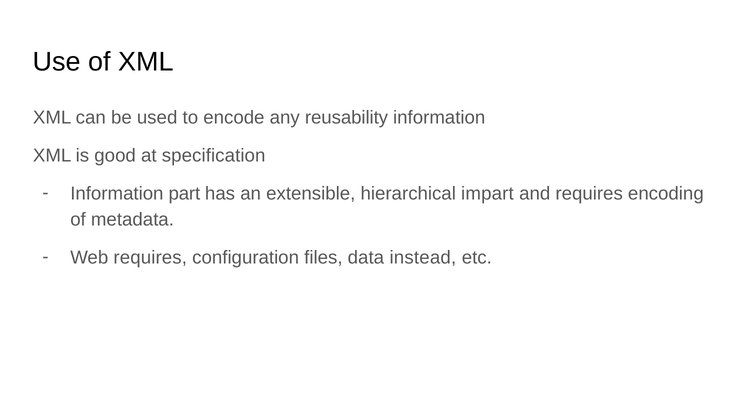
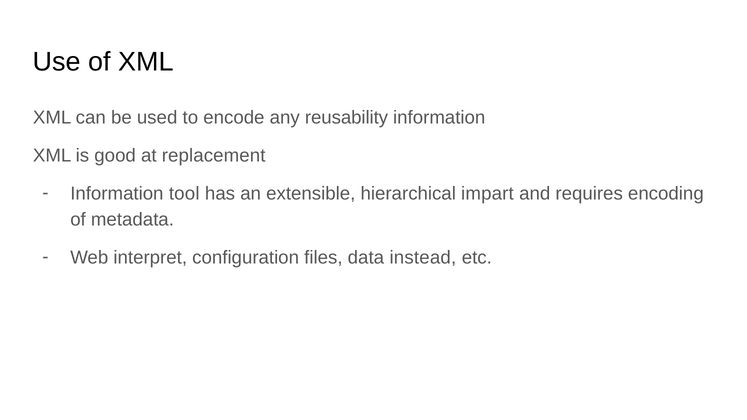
specification: specification -> replacement (214, 156)
part: part -> tool (184, 194)
Web requires: requires -> interpret (150, 258)
